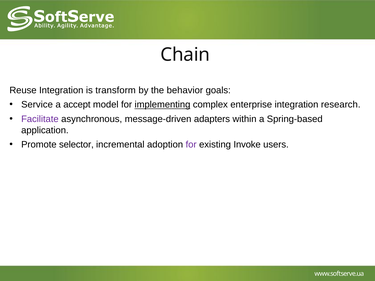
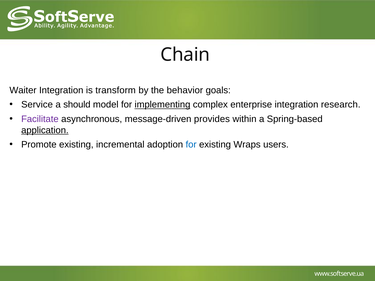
Reuse: Reuse -> Waiter (23, 90)
accept: accept -> should (77, 105)
adapters: adapters -> provides (212, 119)
application underline: none -> present (45, 130)
Promote selector: selector -> existing (76, 145)
for colour: purple -> blue (191, 145)
Invoke: Invoke -> Wraps (247, 145)
